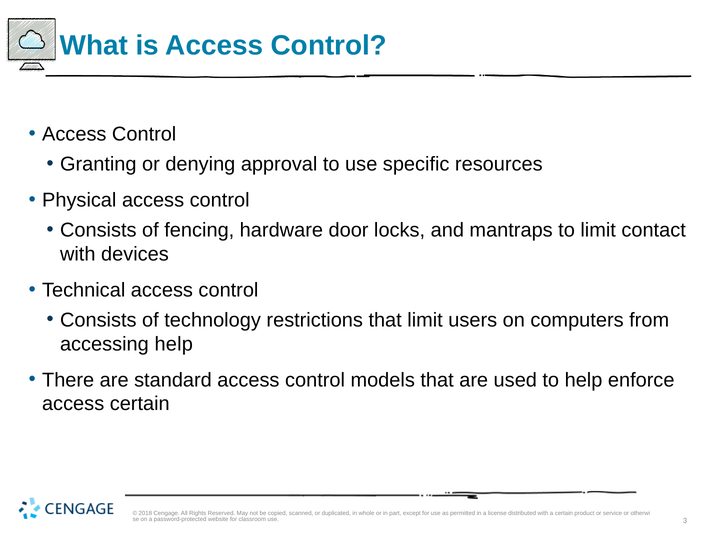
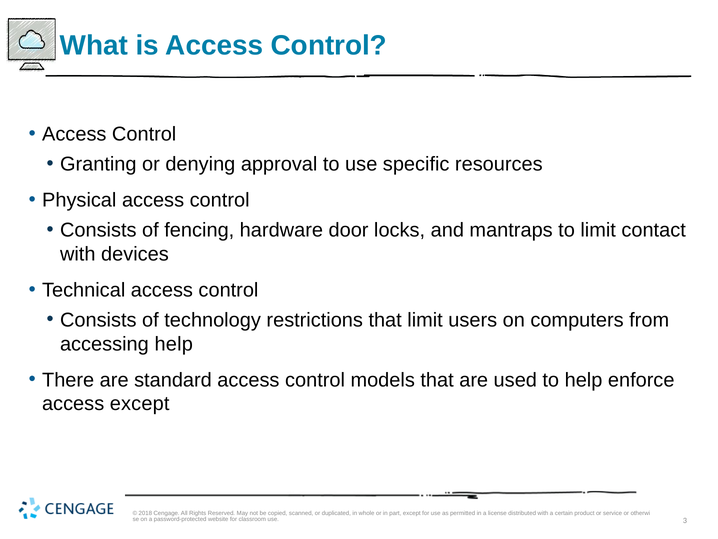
access certain: certain -> except (140, 404)
